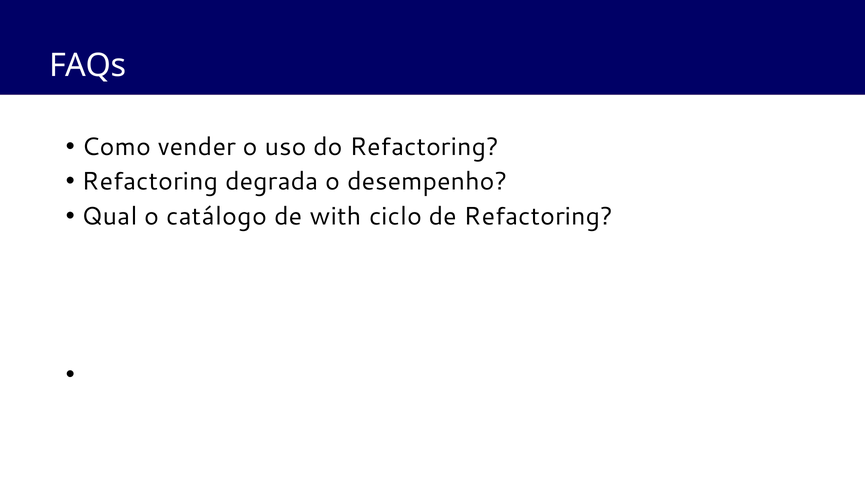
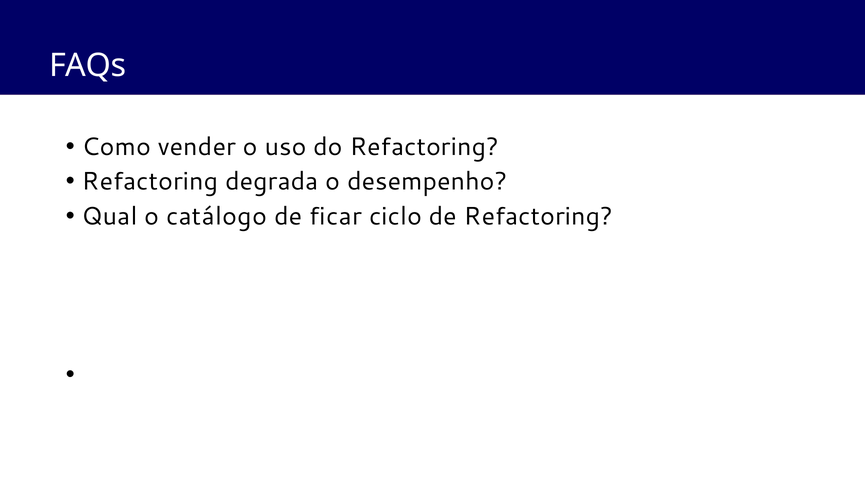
with: with -> ficar (336, 216)
